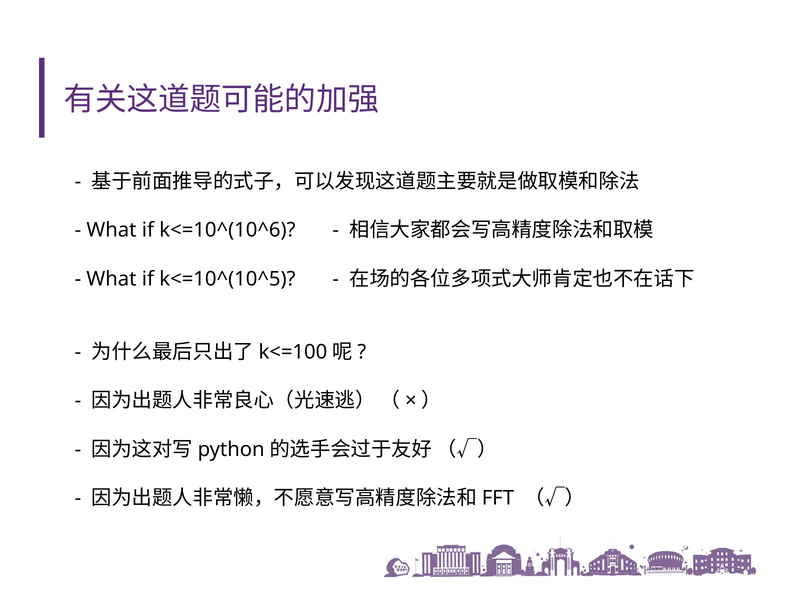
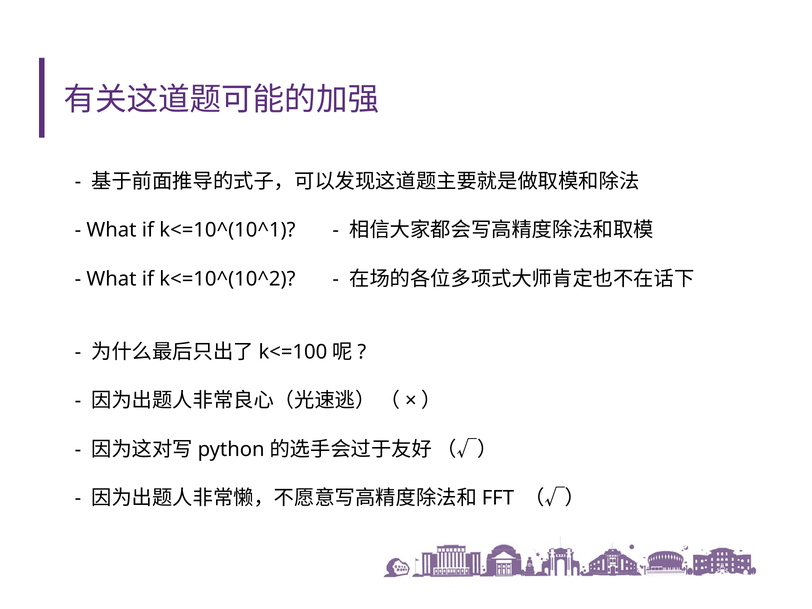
k<=10^(10^6: k<=10^(10^6 -> k<=10^(10^1 (227, 230)
k<=10^(10^5: k<=10^(10^5 -> k<=10^(10^2 (227, 279)
